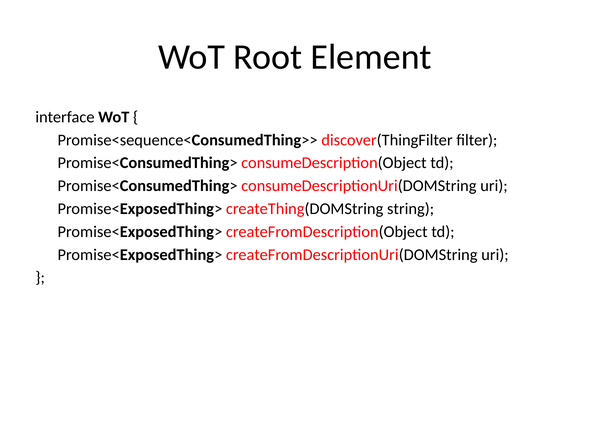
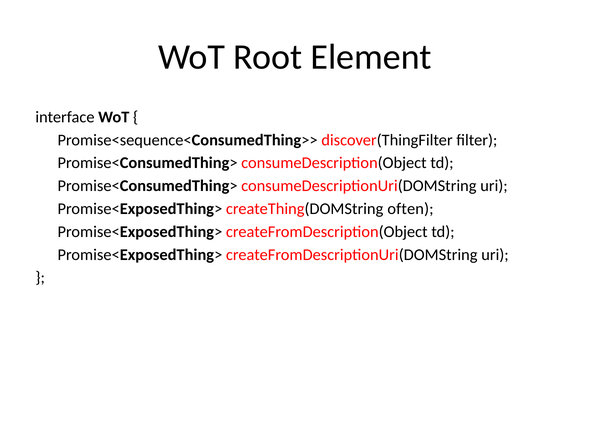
string: string -> often (411, 209)
